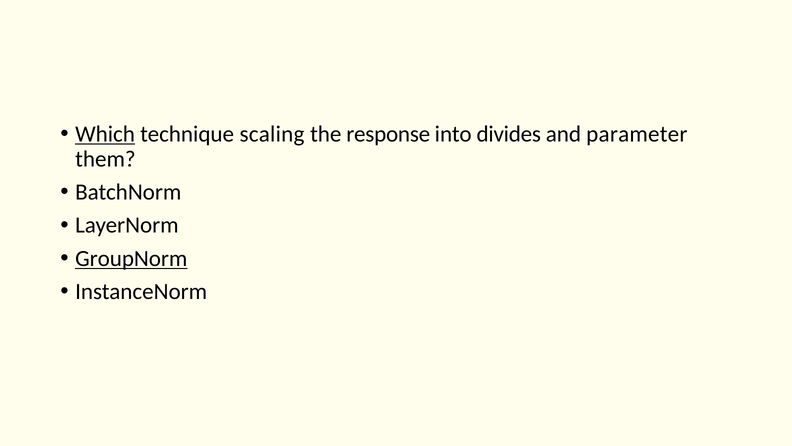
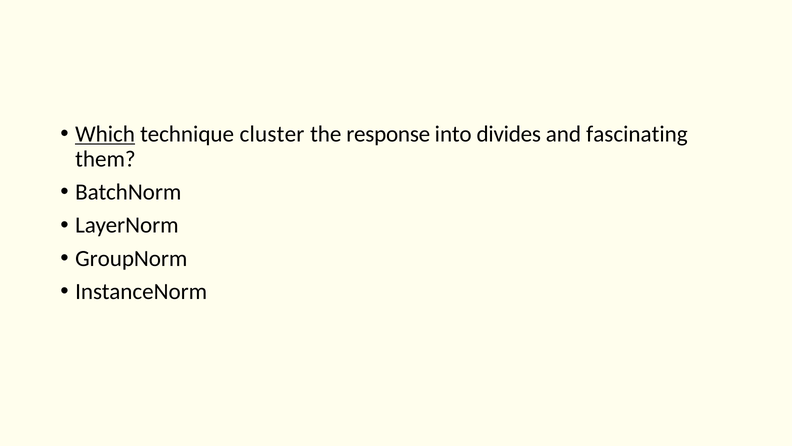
scaling: scaling -> cluster (272, 134)
parameter: parameter -> fascinating (637, 134)
GroupNorm underline: present -> none (131, 258)
